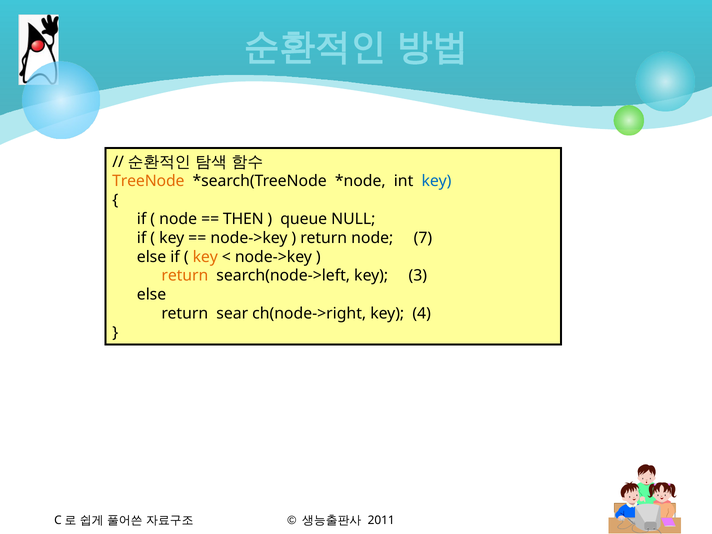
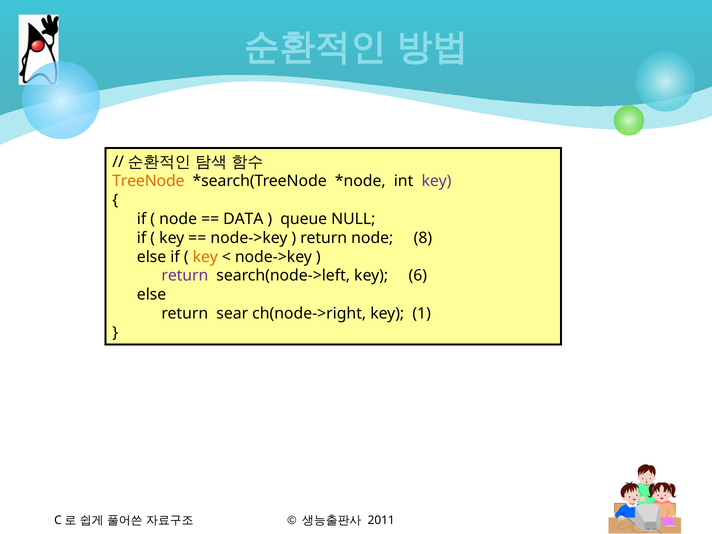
key colour: blue -> purple (436, 181)
THEN: THEN -> DATA (243, 219)
7: 7 -> 8 (423, 238)
return colour: orange -> purple (185, 276)
3: 3 -> 6 (418, 276)
4: 4 -> 1 (422, 314)
